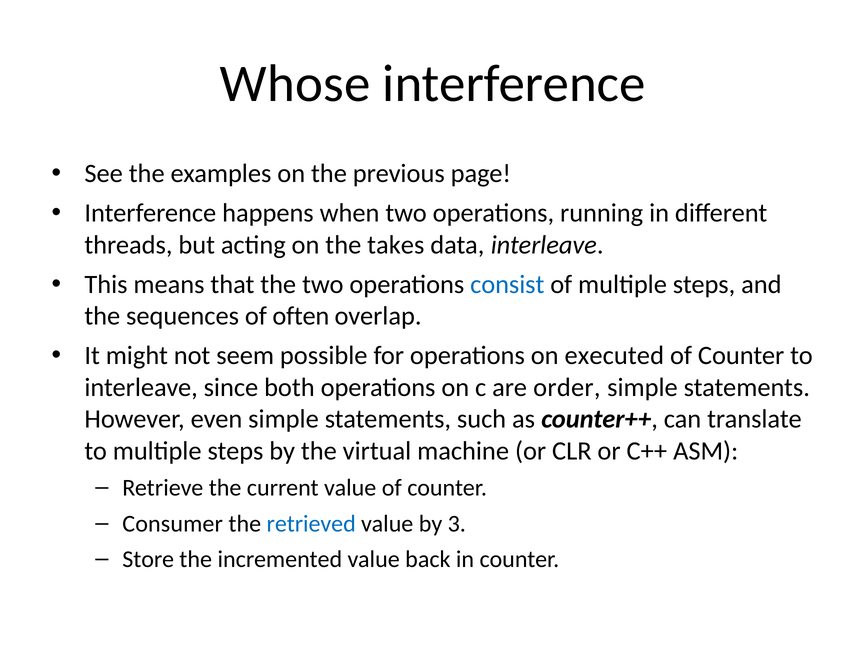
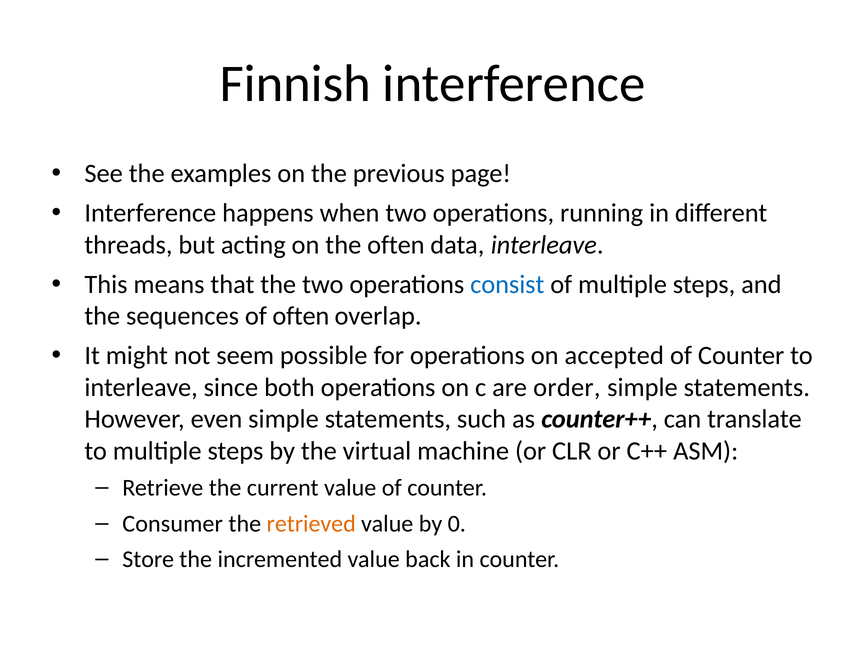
Whose: Whose -> Finnish (295, 84)
the takes: takes -> often (396, 245)
executed: executed -> accepted (614, 355)
retrieved colour: blue -> orange (311, 523)
3: 3 -> 0 (457, 523)
